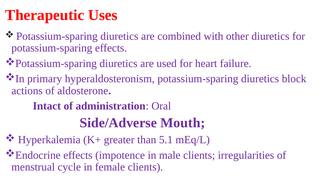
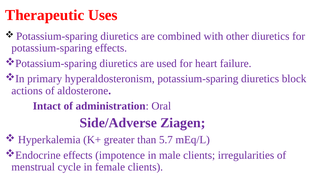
Mouth: Mouth -> Ziagen (183, 123)
5.1: 5.1 -> 5.7 (166, 140)
